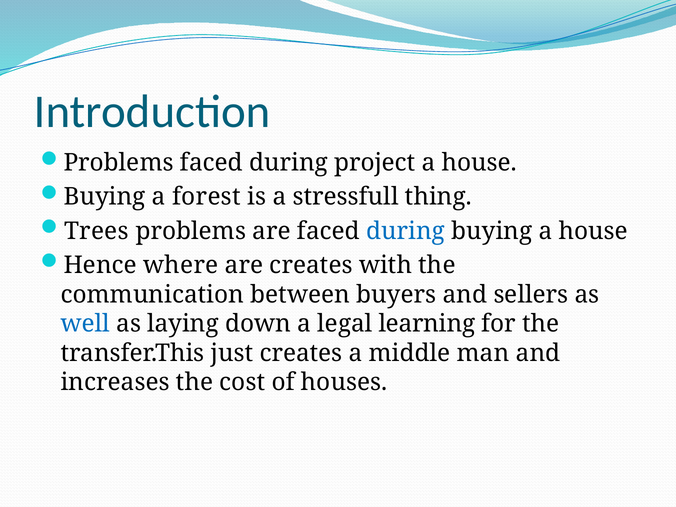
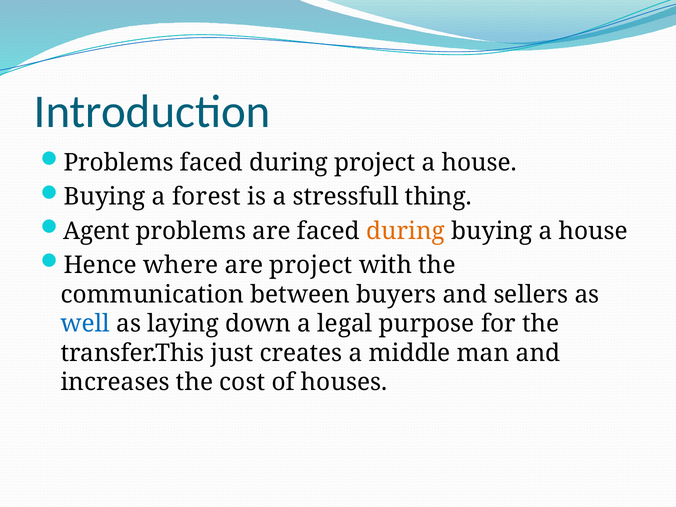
Trees: Trees -> Agent (97, 231)
during colour: blue -> orange (406, 231)
are creates: creates -> project (311, 265)
learning: learning -> purpose (427, 324)
